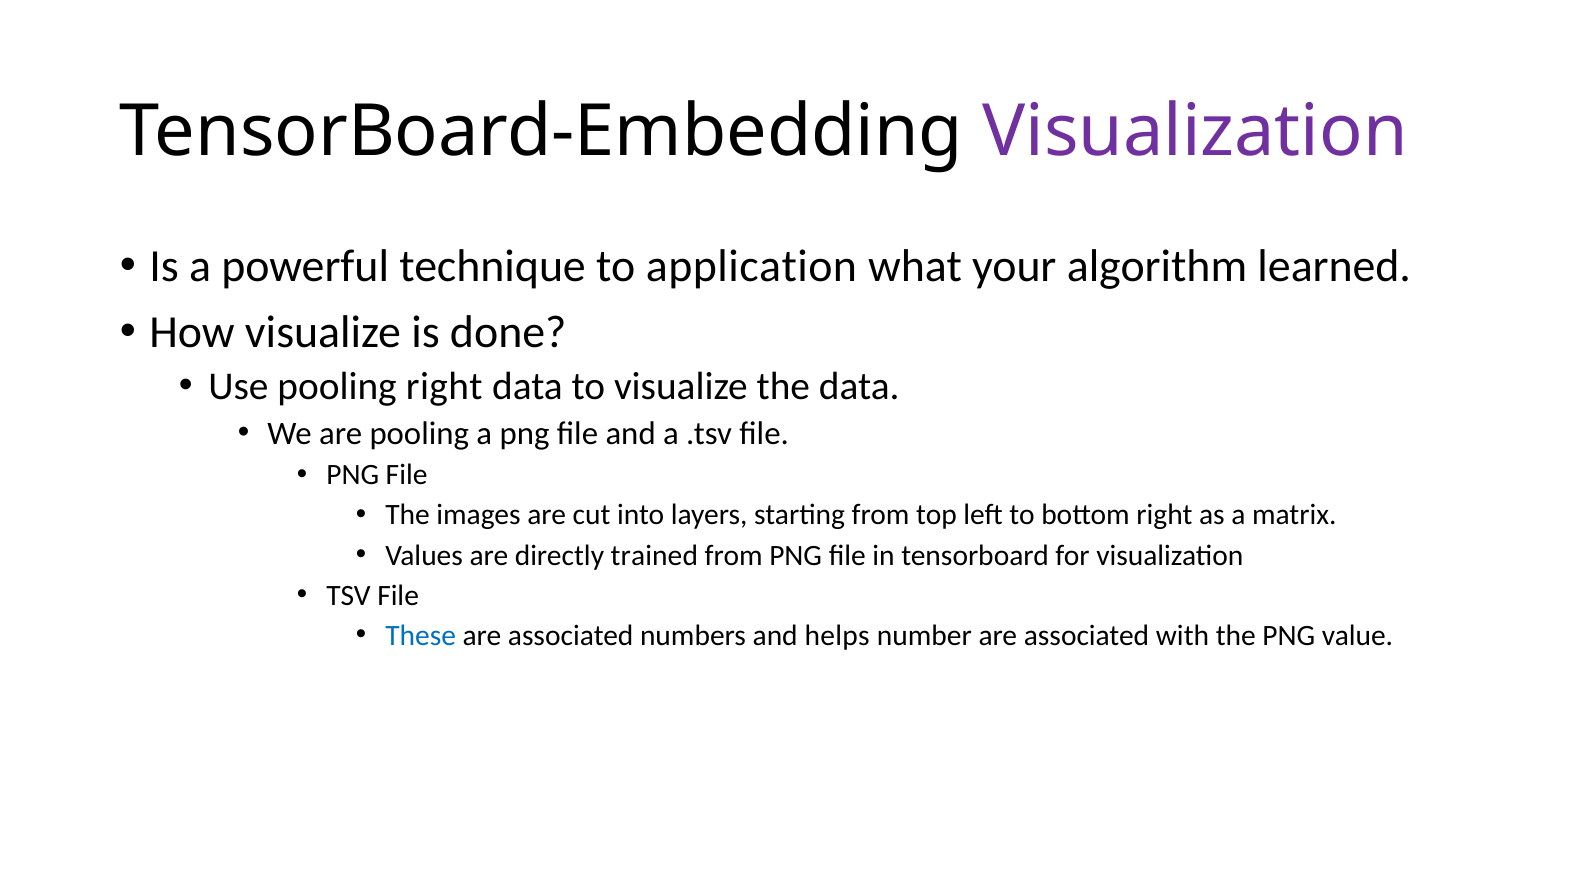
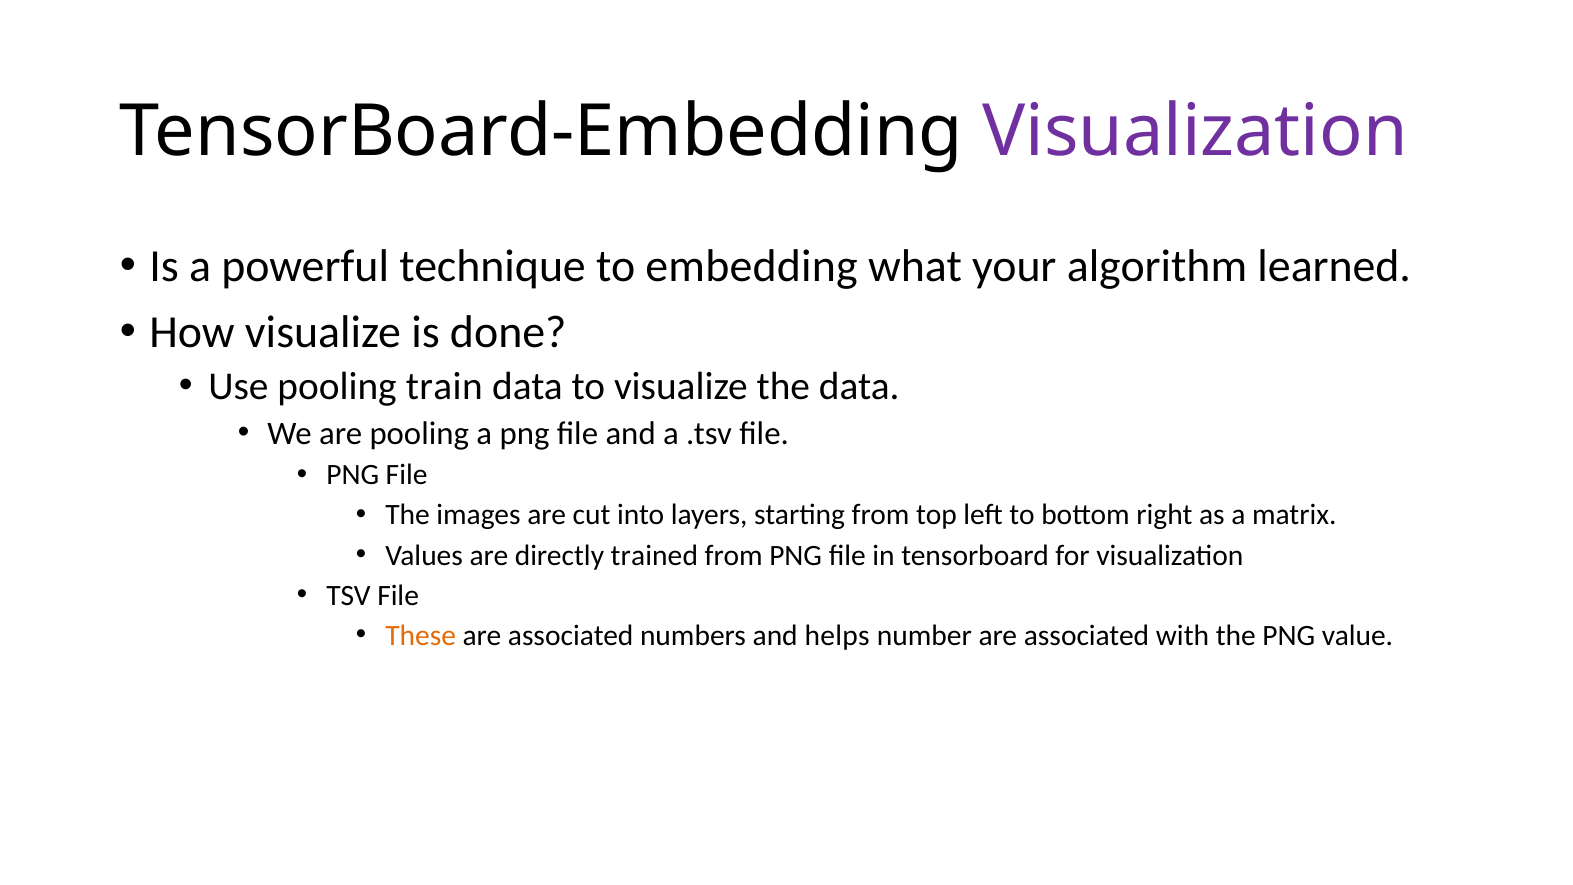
application: application -> embedding (752, 266)
pooling right: right -> train (444, 386)
These colour: blue -> orange (421, 635)
